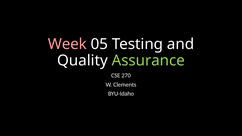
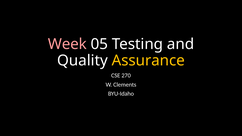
Assurance colour: light green -> yellow (148, 60)
